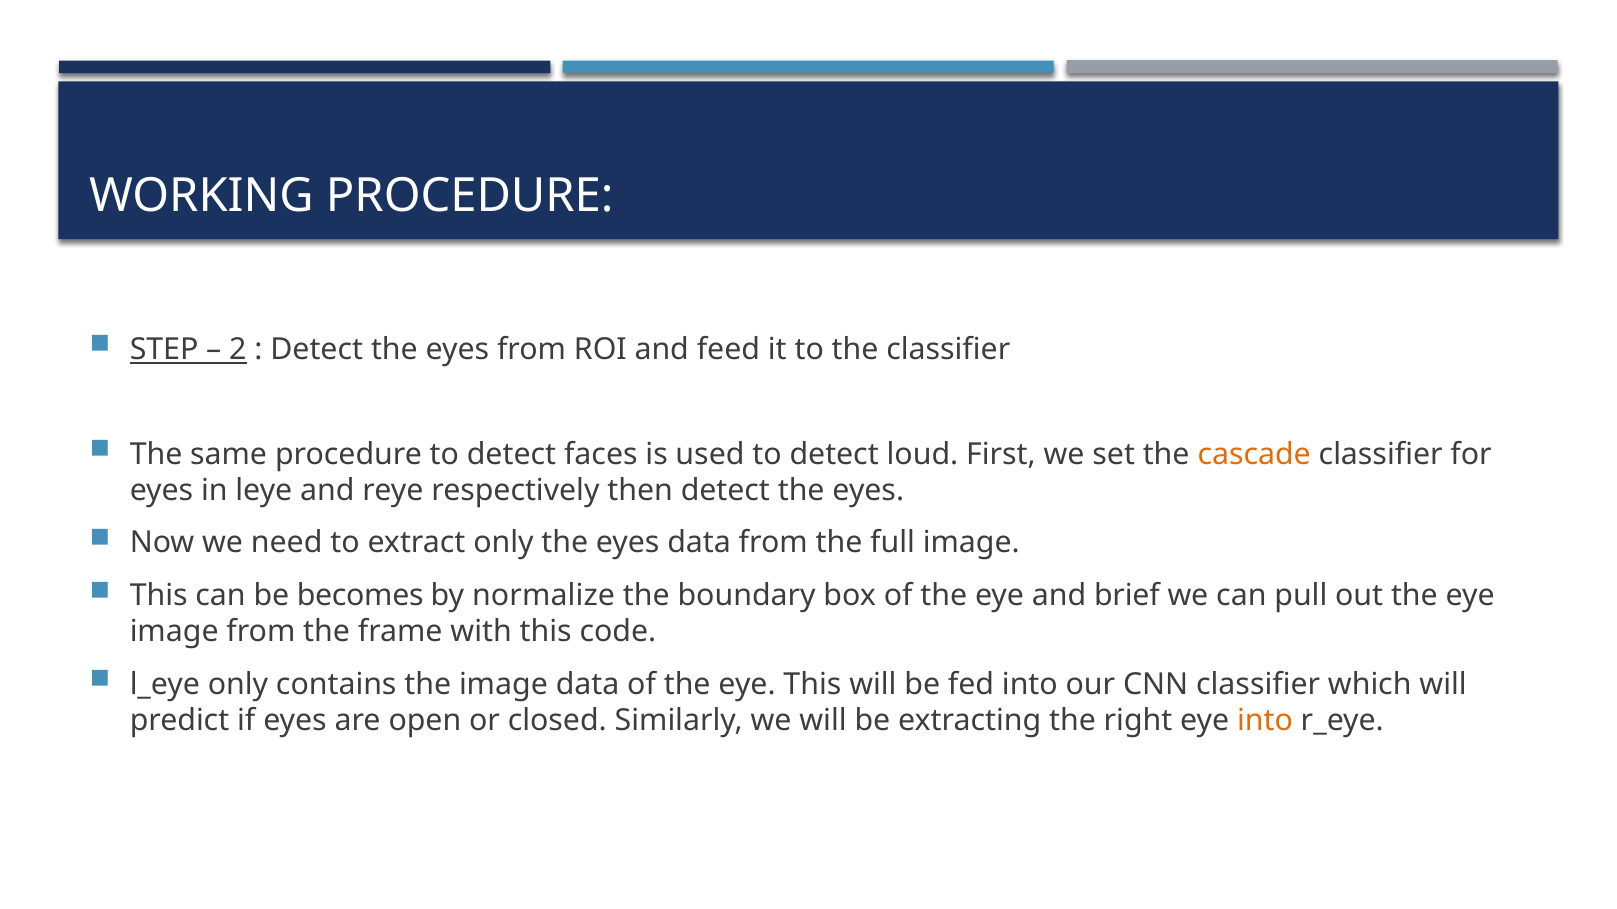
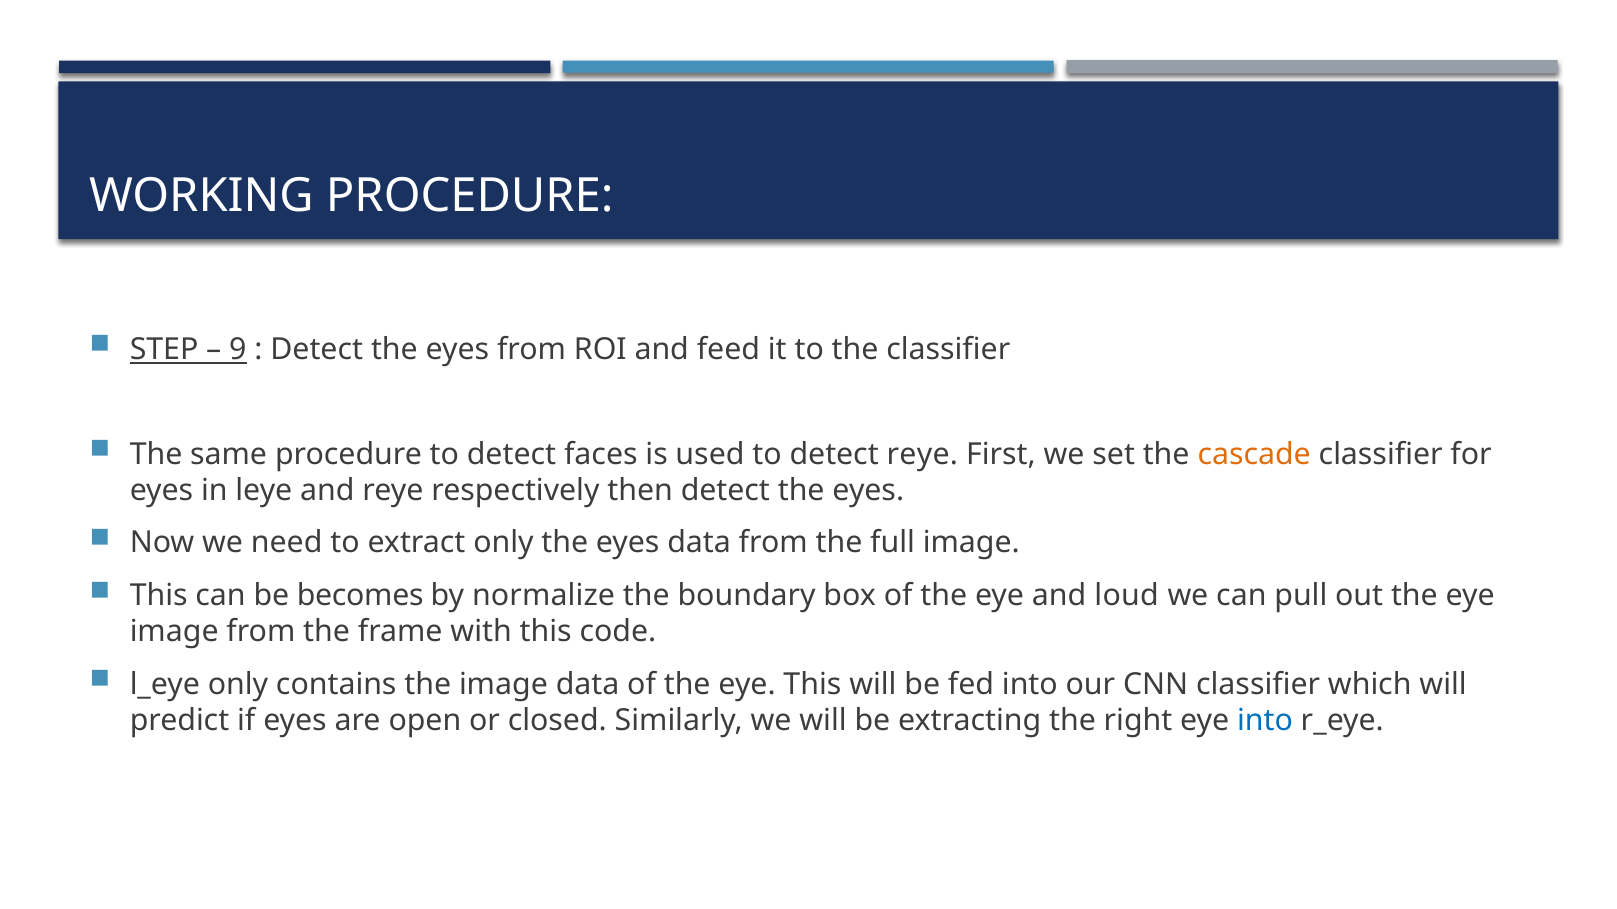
2: 2 -> 9 (238, 349)
detect loud: loud -> reye (922, 454)
brief: brief -> loud (1127, 596)
into colour: orange -> blue (1265, 721)
